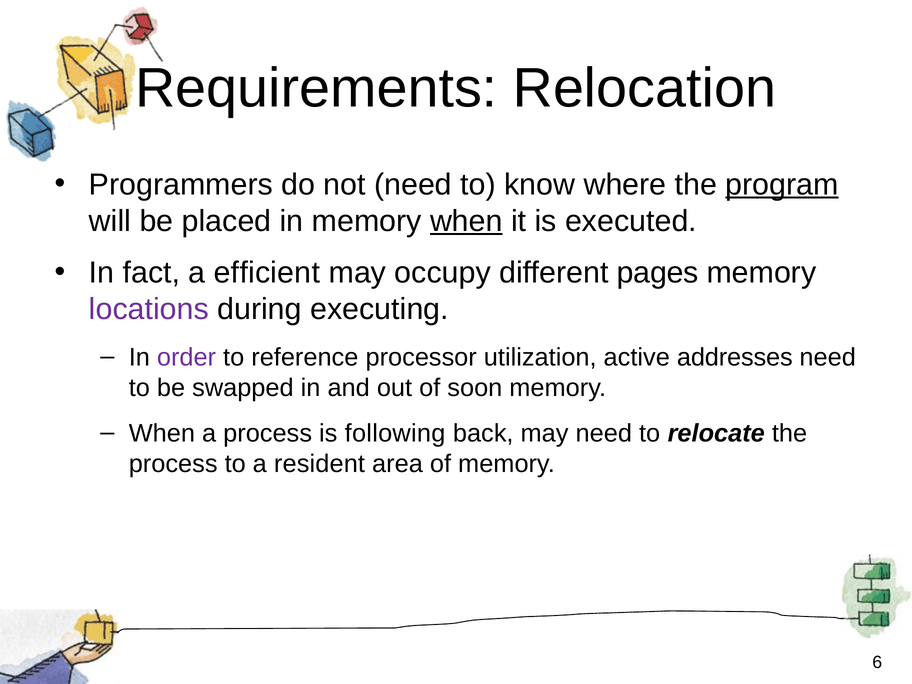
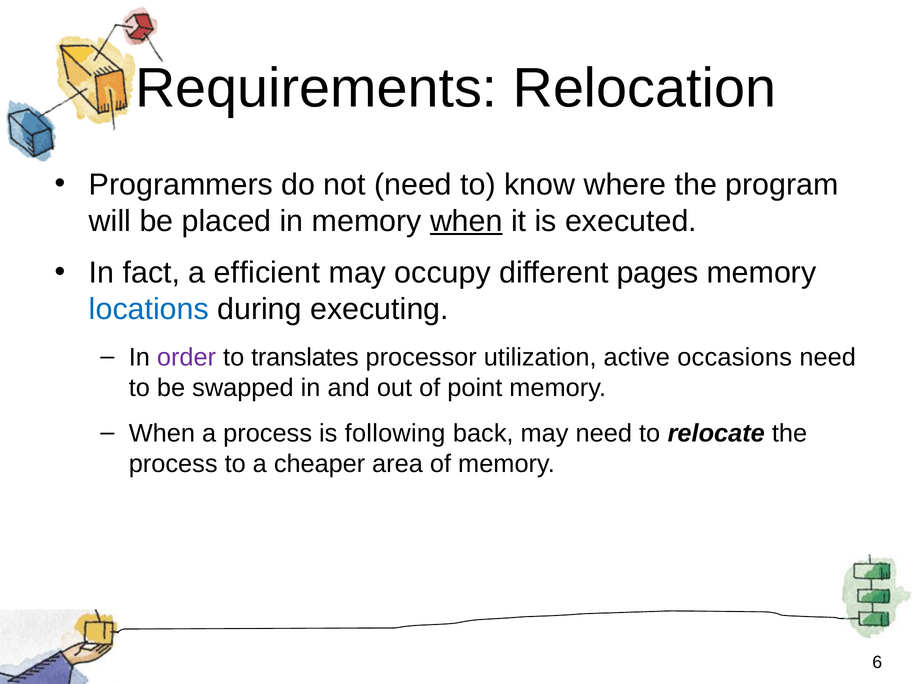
program underline: present -> none (782, 185)
locations colour: purple -> blue (149, 309)
reference: reference -> translates (305, 357)
addresses: addresses -> occasions (735, 357)
soon: soon -> point (475, 388)
resident: resident -> cheaper (320, 464)
